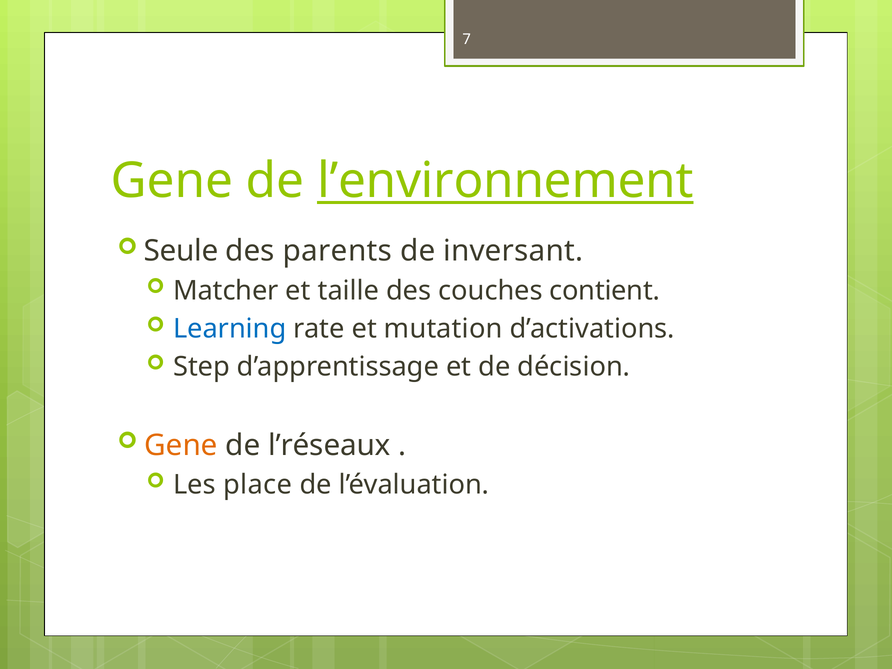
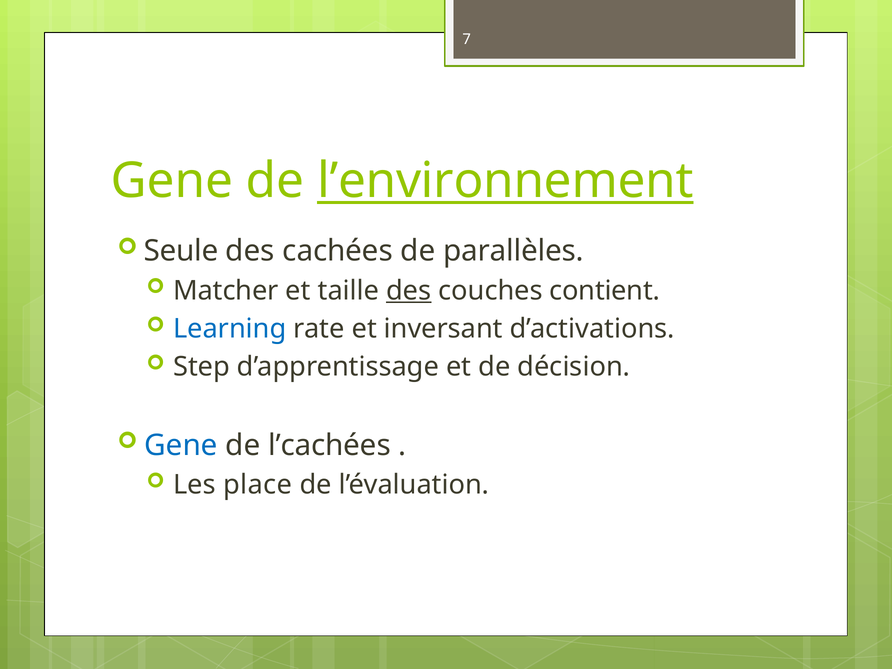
parents: parents -> cachées (338, 251)
inversant: inversant -> parallèles (513, 251)
des underline: none -> present (409, 291)
mutation: mutation -> inversant (443, 329)
Gene colour: orange -> blue (181, 445)
l’réseaux: l’réseaux -> l’cachées (329, 445)
